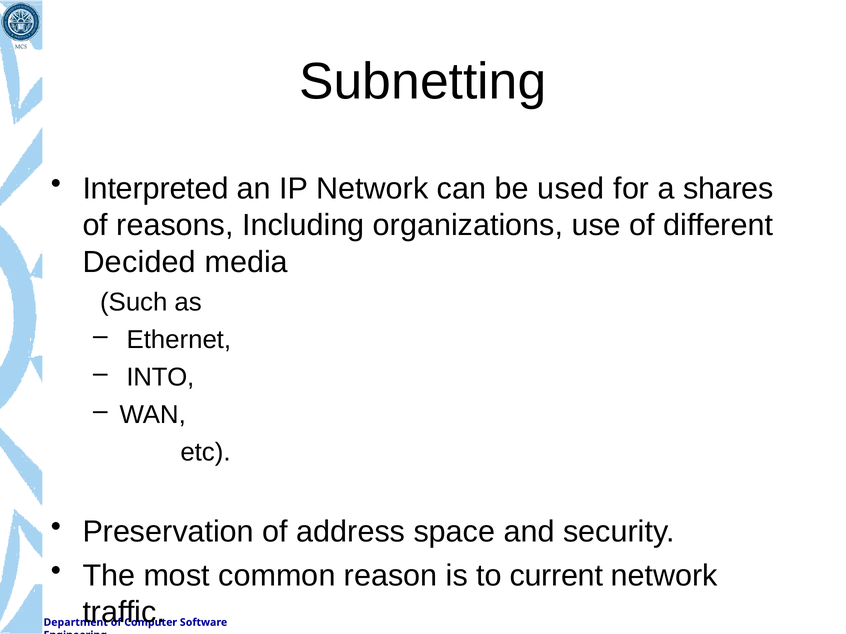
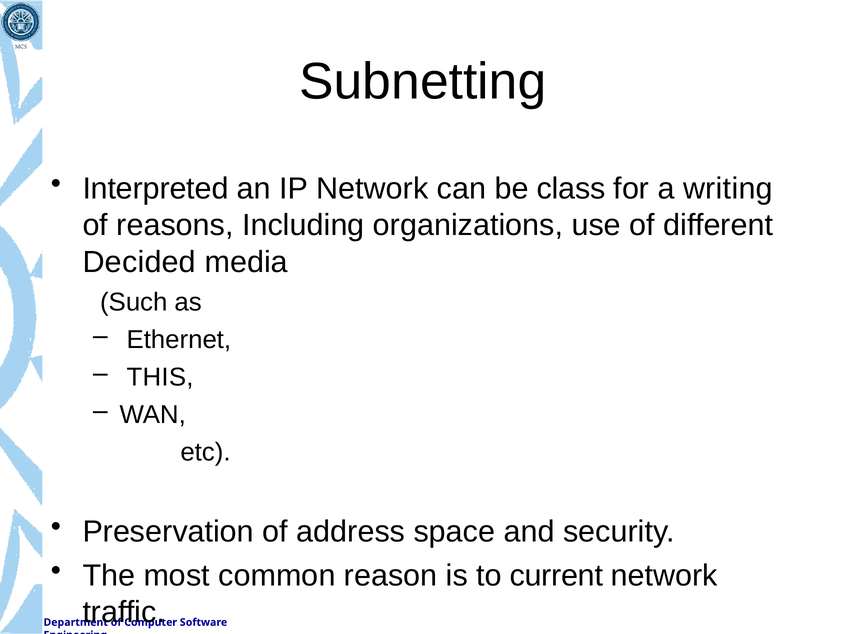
used: used -> class (571, 189)
shares: shares -> writing (728, 189)
INTO: INTO -> THIS (160, 377)
